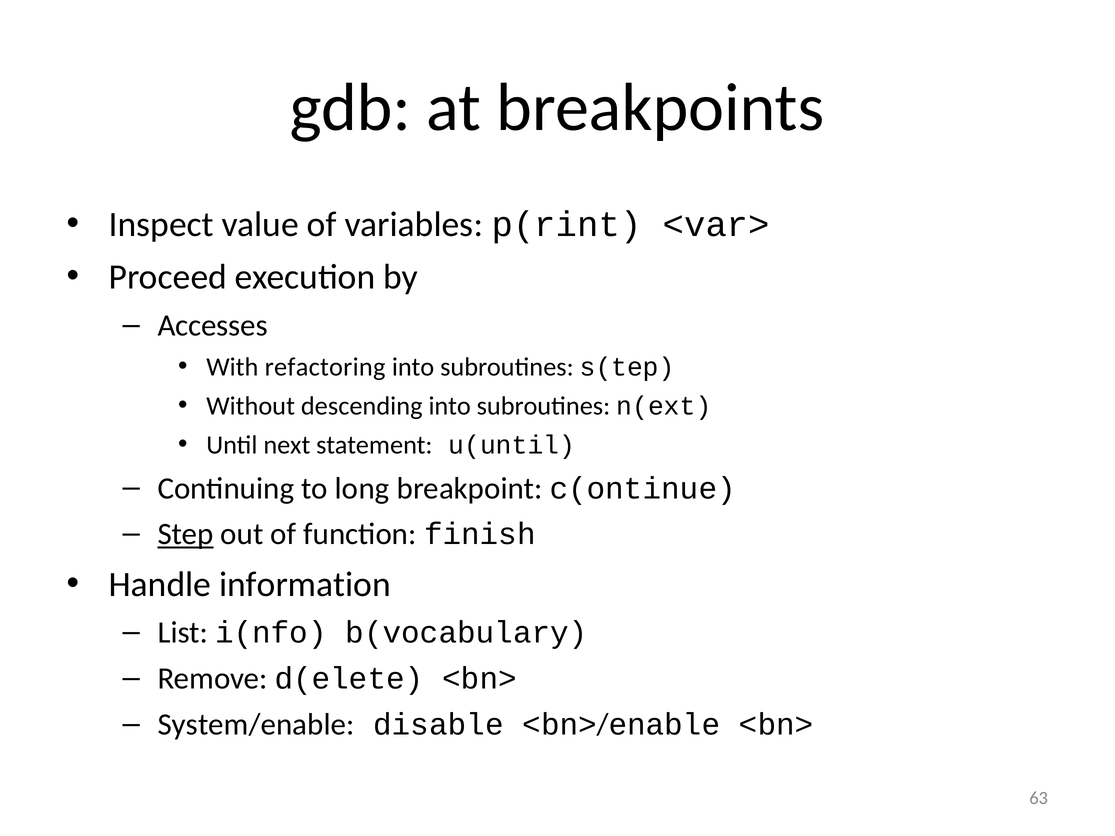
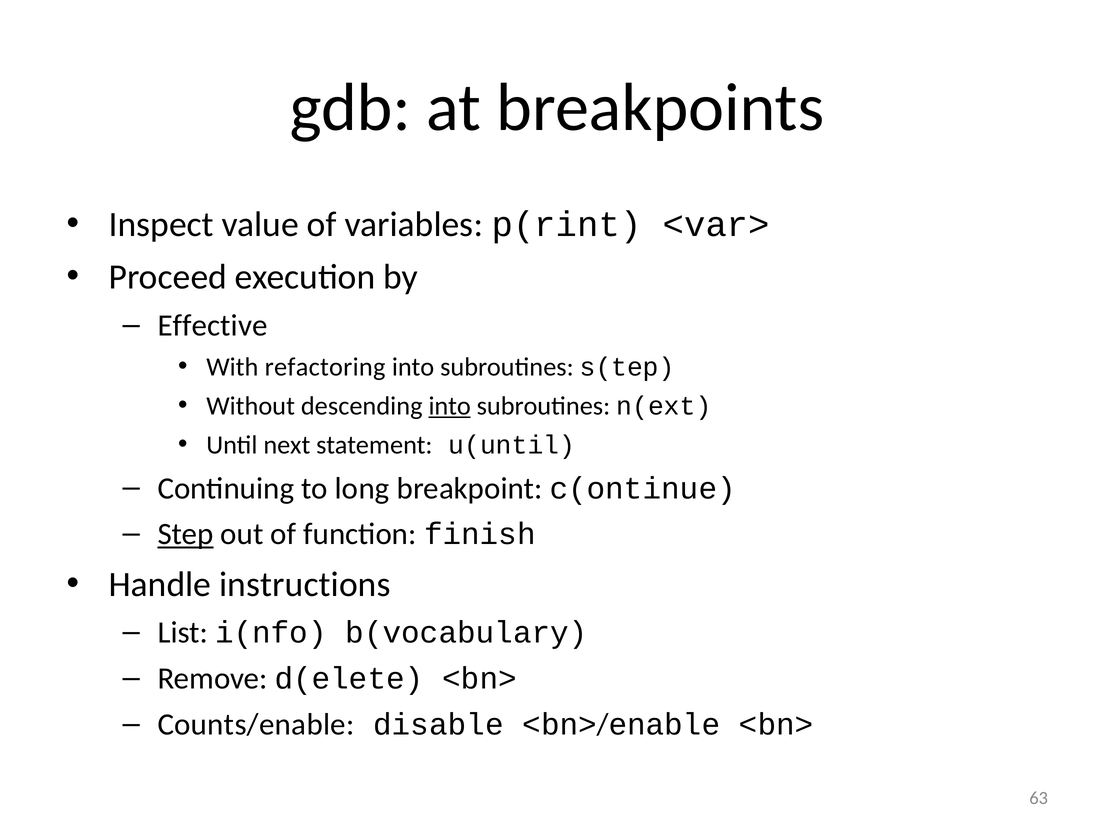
Accesses: Accesses -> Effective (213, 326)
into underline: none -> present (450, 406)
information: information -> instructions (305, 585)
System/enable: System/enable -> Counts/enable (256, 725)
